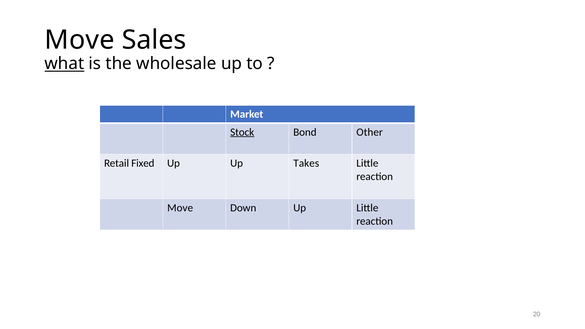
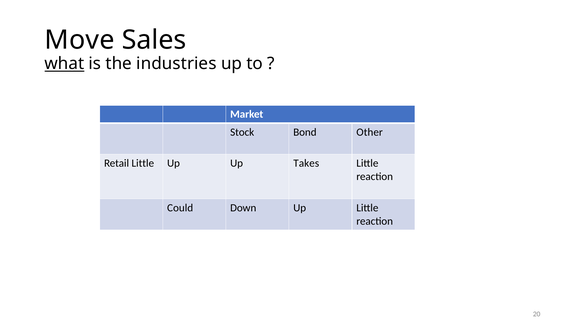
wholesale: wholesale -> industries (176, 64)
Stock underline: present -> none (242, 132)
Retail Fixed: Fixed -> Little (143, 163)
Move: Move -> Could (180, 208)
